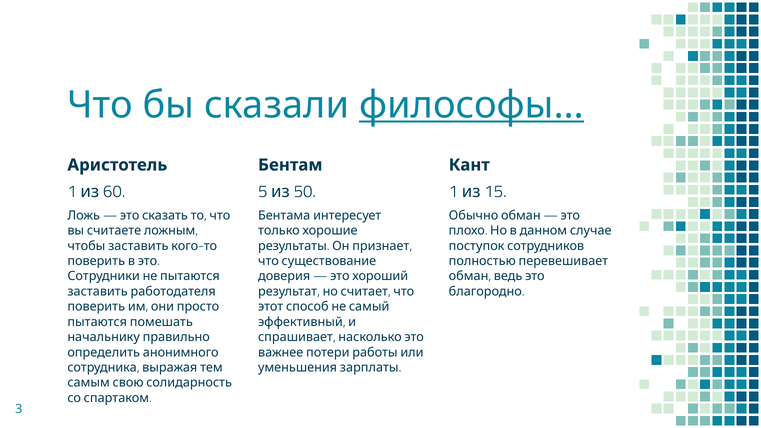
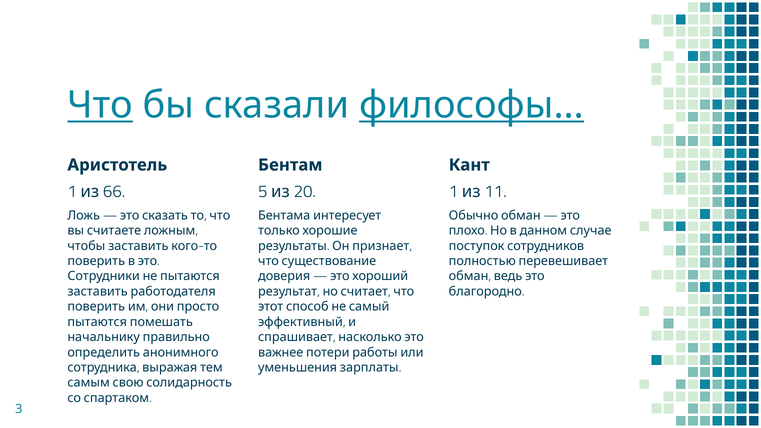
Что underline: none -> present (100, 105)
60: 60 -> 66 (114, 192)
50: 50 -> 20 (305, 192)
15: 15 -> 11 (495, 192)
